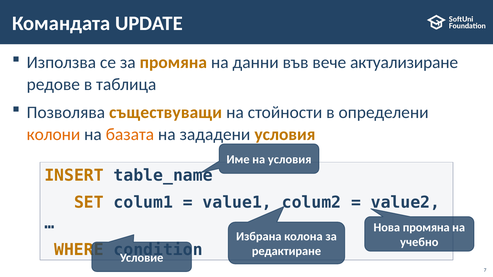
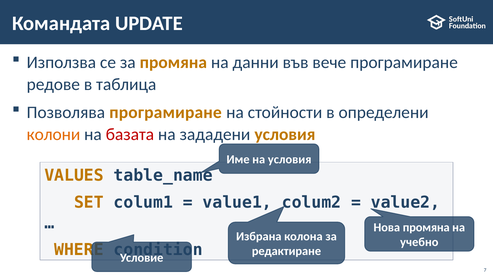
вече актуализиране: актуализиране -> програмиране (404, 63)
Позволява съществуващи: съществуващи -> програмиране (166, 113)
базата colour: orange -> red (130, 135)
INSERT: INSERT -> VALUES (74, 176)
